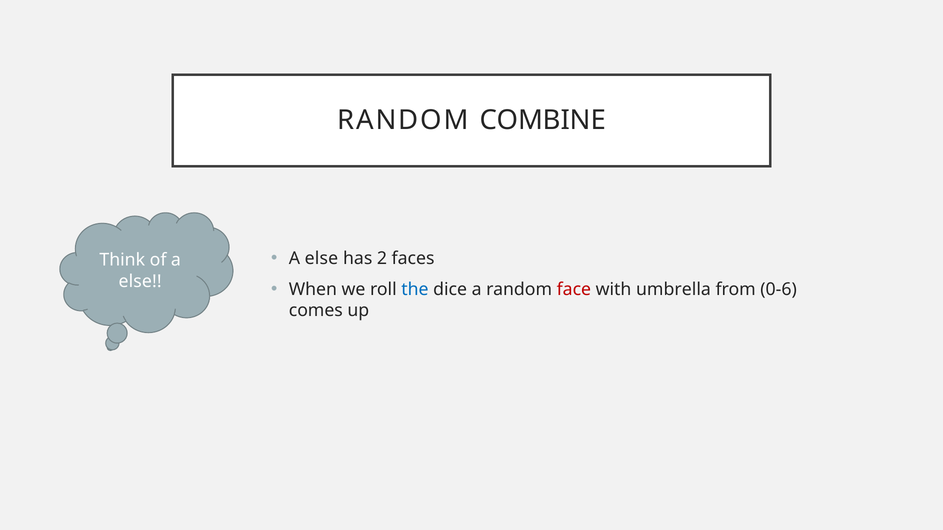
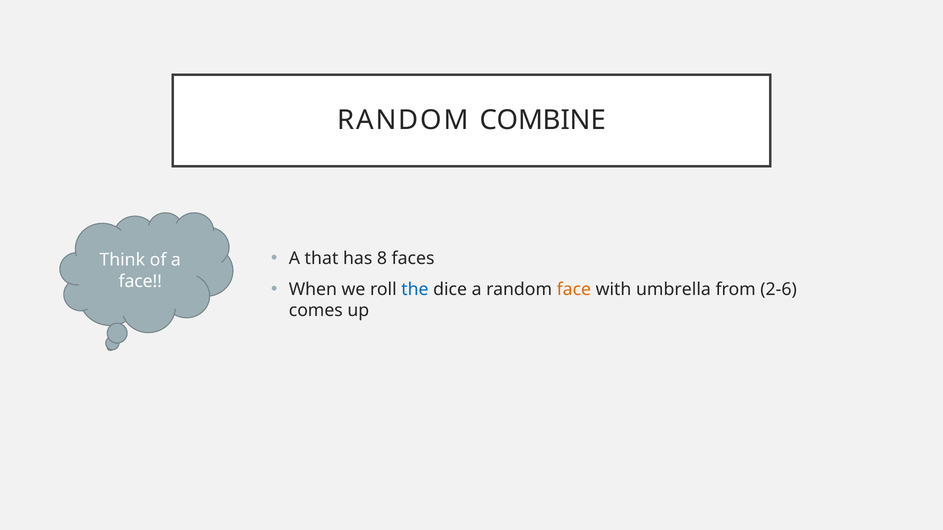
else: else -> that (321, 259)
2: 2 -> 8 (382, 259)
else: else -> face (140, 282)
face colour: red -> orange (574, 290)
0-6: 0-6 -> 2-6 (779, 290)
